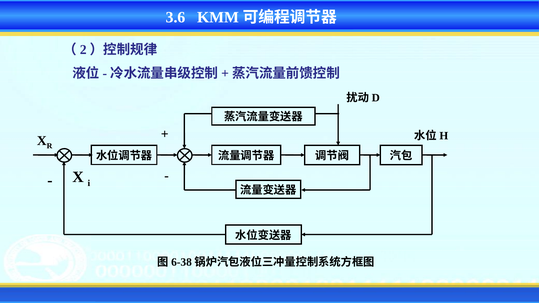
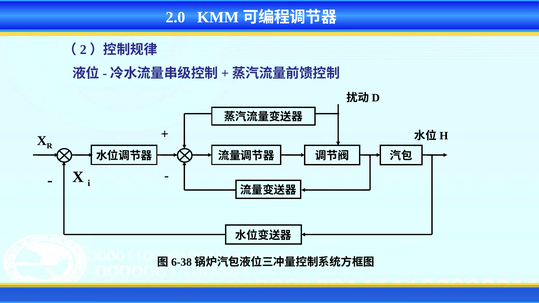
3.6: 3.6 -> 2.0 (175, 17)
